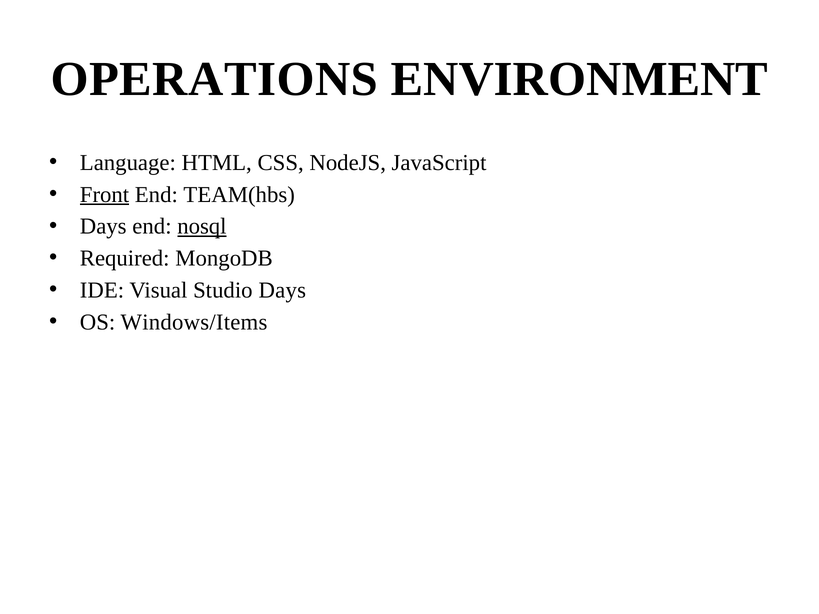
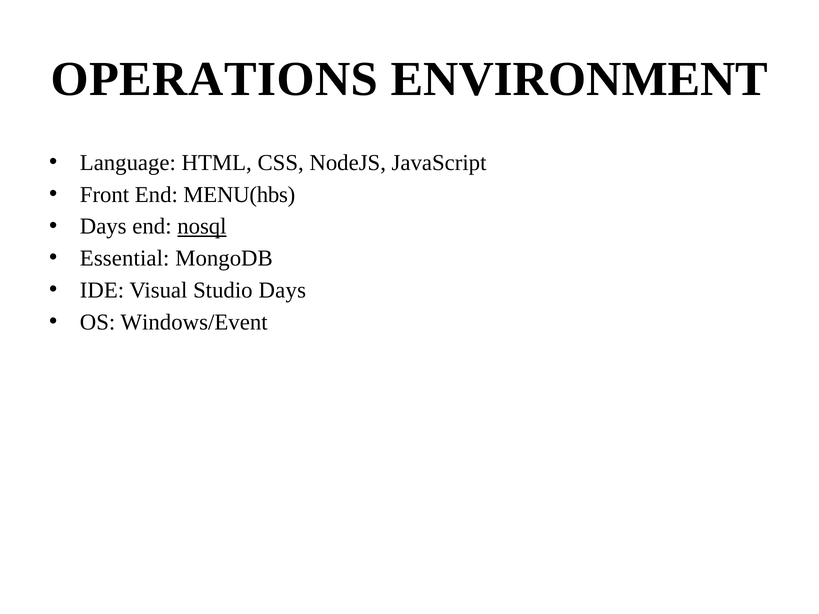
Front underline: present -> none (105, 195)
TEAM(hbs: TEAM(hbs -> MENU(hbs (239, 195)
Required: Required -> Essential (125, 258)
Windows/Items: Windows/Items -> Windows/Event (194, 322)
